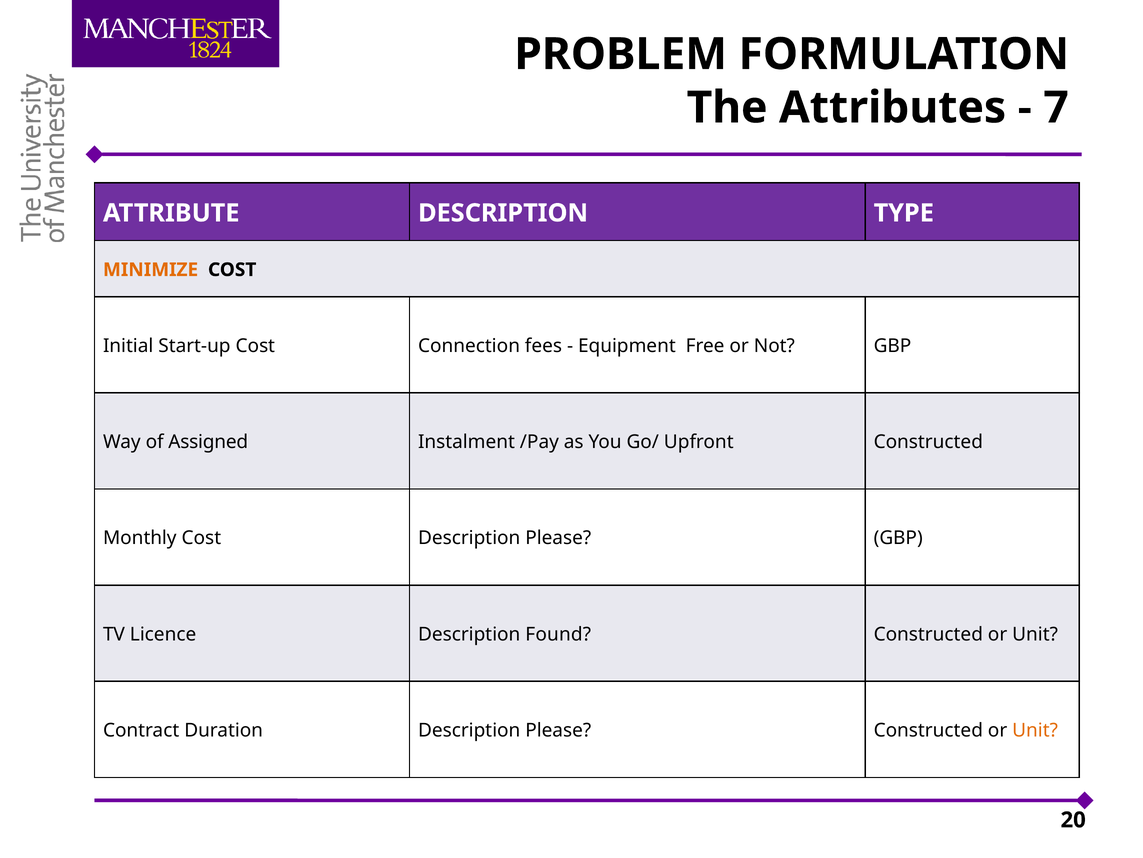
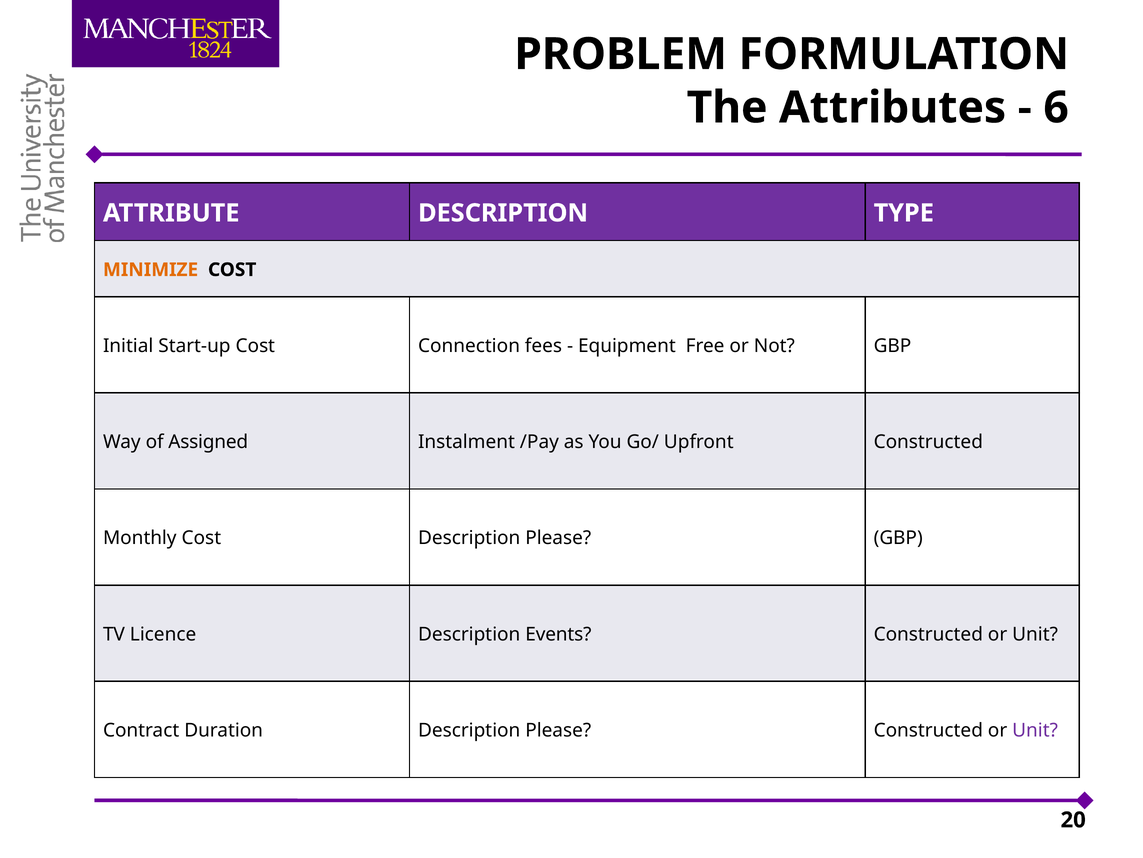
7: 7 -> 6 (1056, 108)
Found: Found -> Events (558, 634)
Unit colour: orange -> purple (1035, 730)
